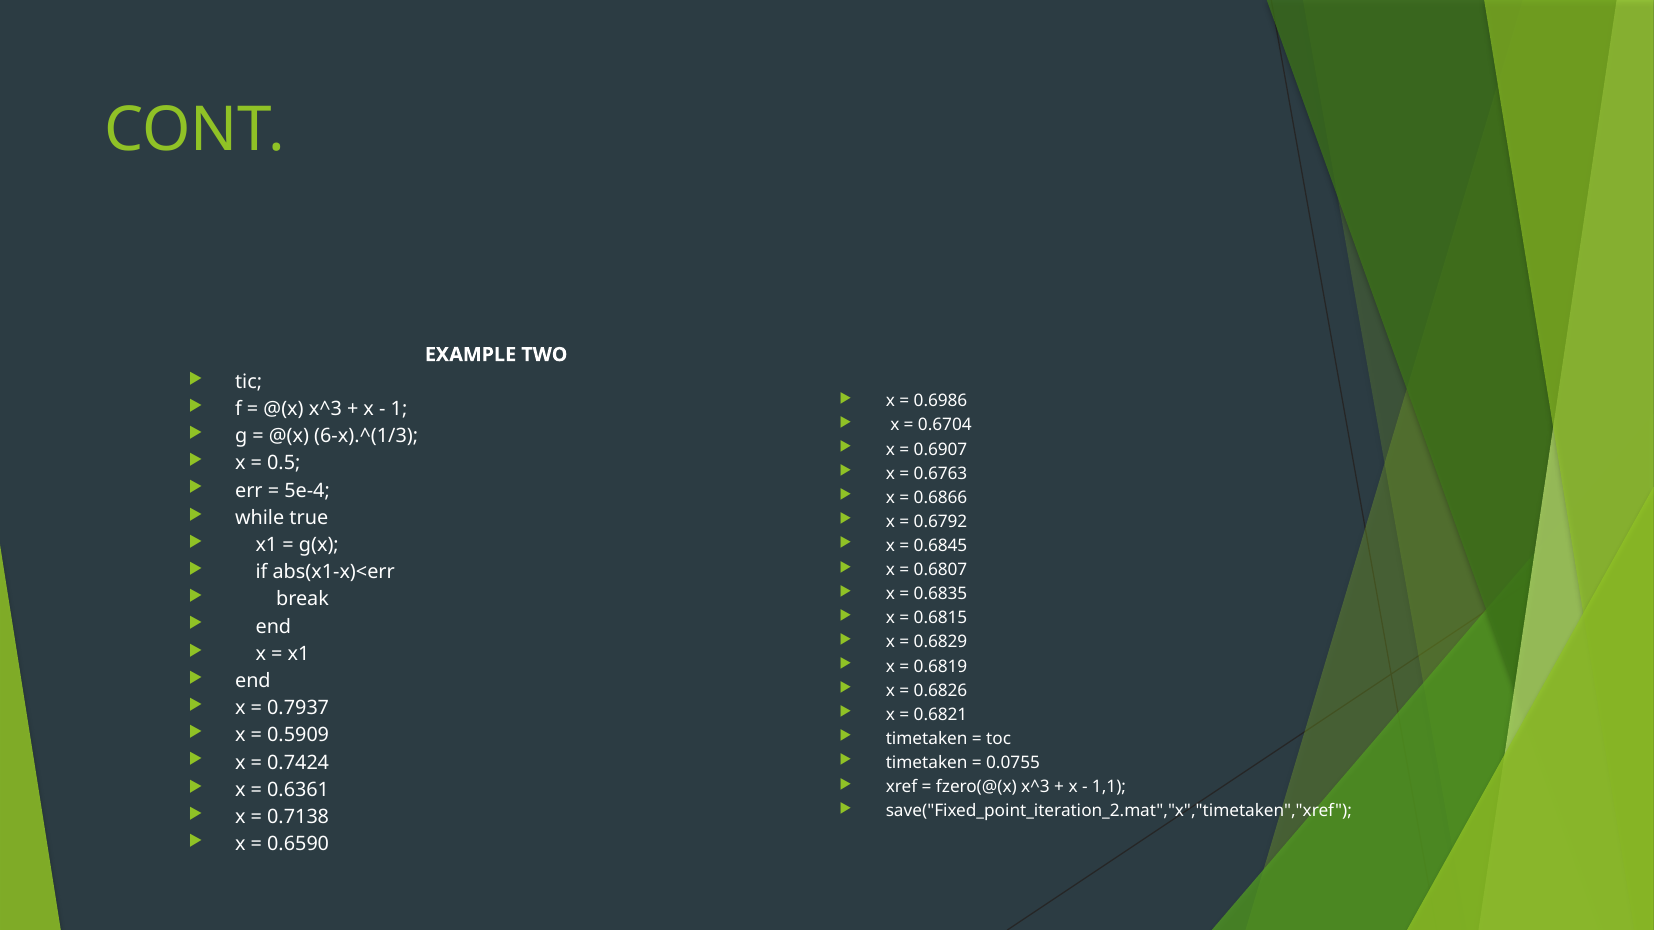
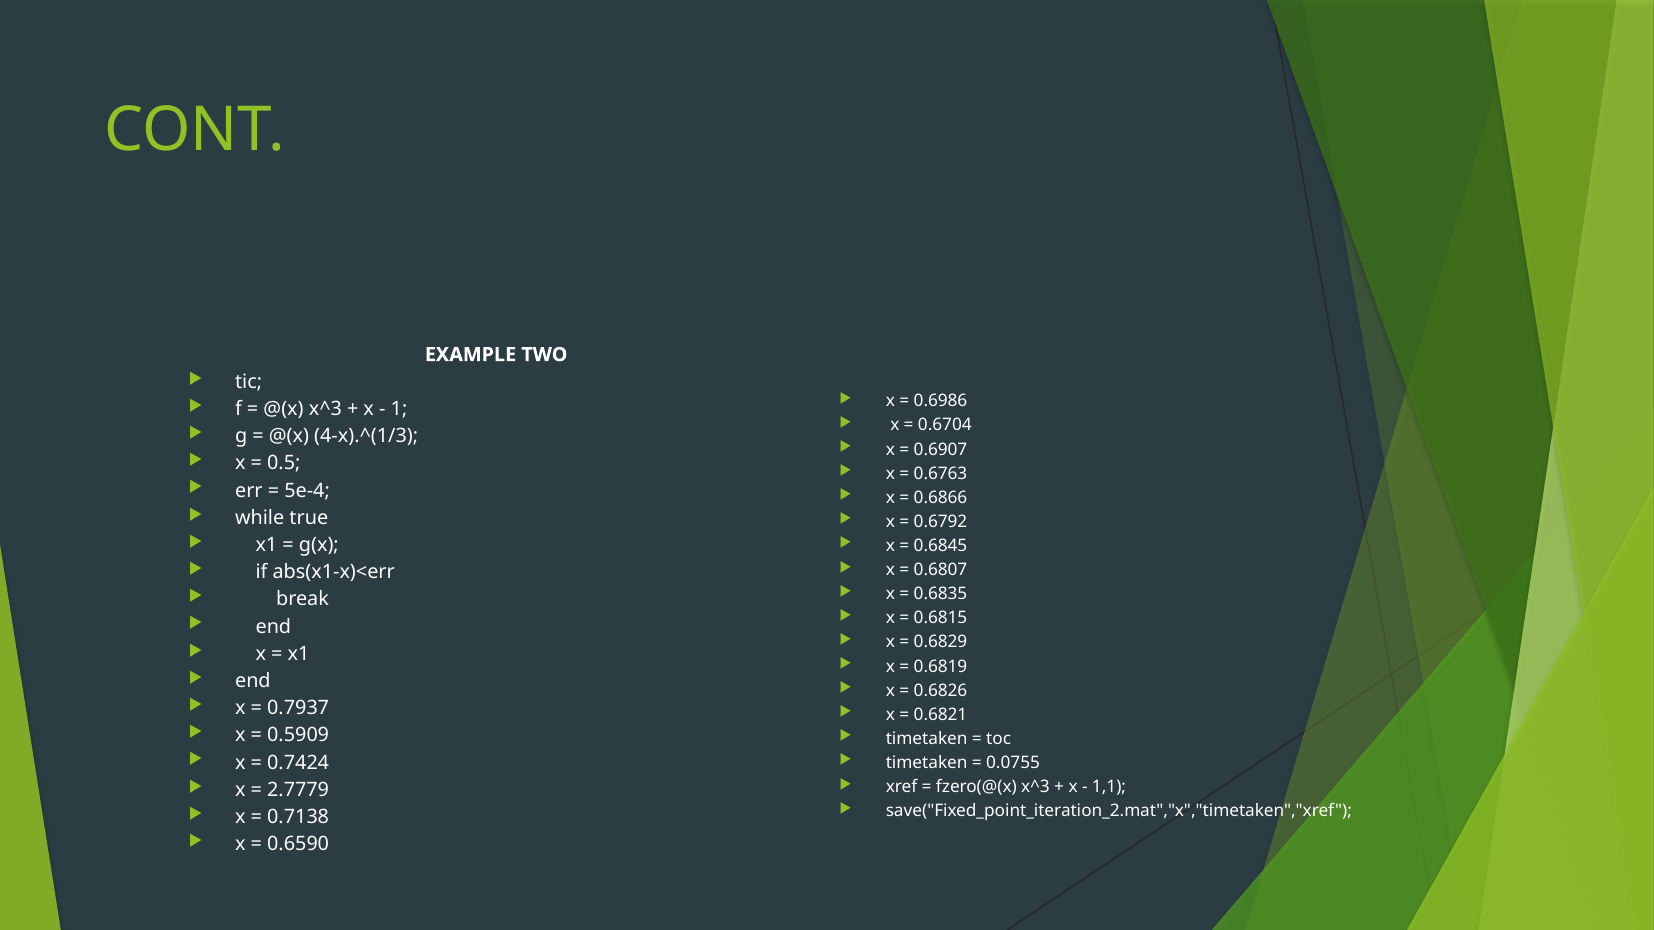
6-x).^(1/3: 6-x).^(1/3 -> 4-x).^(1/3 (366, 436)
0.6361: 0.6361 -> 2.7779 (298, 790)
